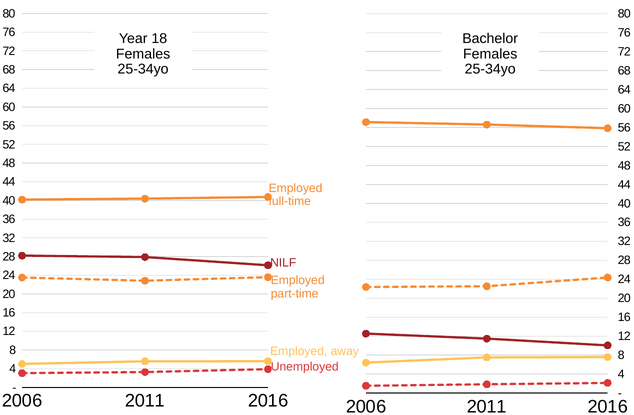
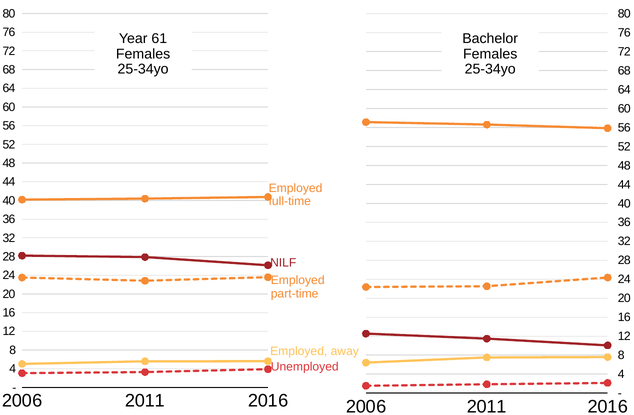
18: 18 -> 61 (159, 39)
